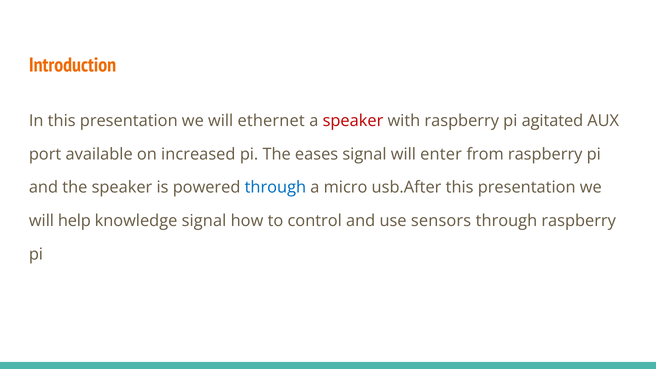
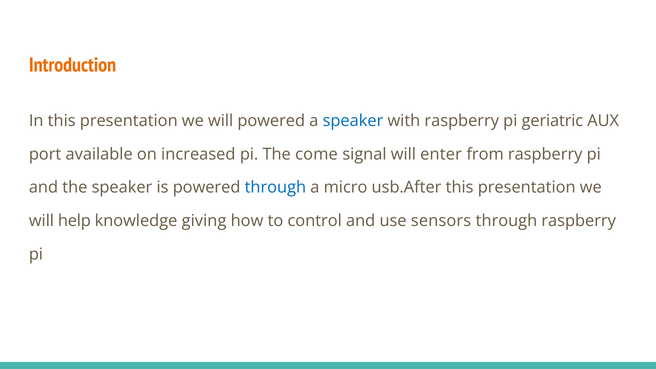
will ethernet: ethernet -> powered (271, 121)
speaker colour: red -> blue (353, 121)
agitated: agitated -> geriatric (552, 121)
eases: eases -> come (316, 154)
knowledge signal: signal -> giving (204, 221)
